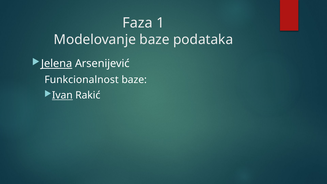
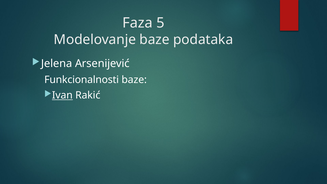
1: 1 -> 5 (160, 23)
Jelena underline: present -> none (57, 64)
Funkcionalnost: Funkcionalnost -> Funkcionalnosti (82, 80)
